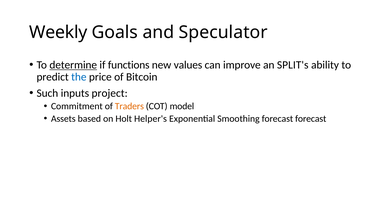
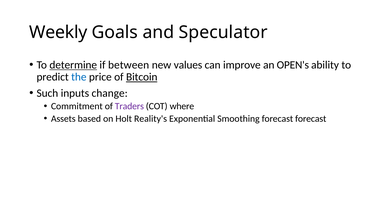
functions: functions -> between (129, 65)
SPLIT's: SPLIT's -> OPEN's (293, 65)
Bitcoin underline: none -> present (142, 77)
project: project -> change (110, 93)
Traders colour: orange -> purple (129, 107)
model: model -> where (182, 107)
Helper's: Helper's -> Reality's (151, 119)
